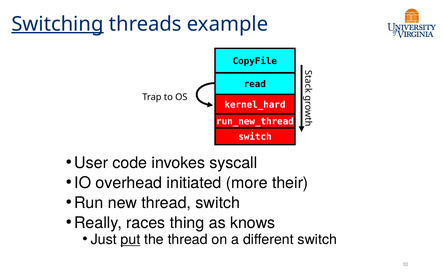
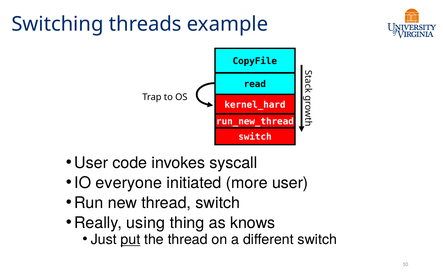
Switching underline: present -> none (57, 24)
overhead: overhead -> everyone (129, 183)
more their: their -> user (290, 183)
races: races -> using (146, 223)
